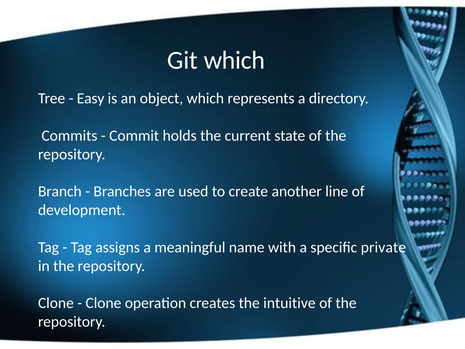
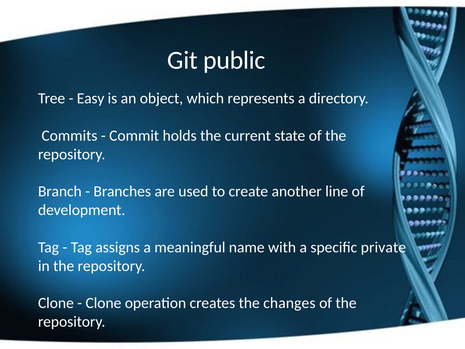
Git which: which -> public (234, 60)
intuitive: intuitive -> changes (289, 303)
